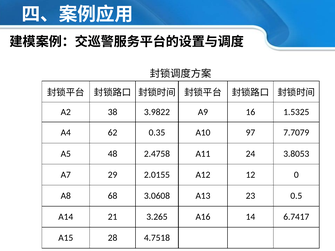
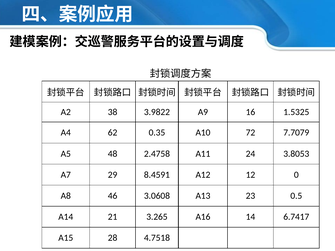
97: 97 -> 72 (250, 133)
2.0155: 2.0155 -> 8.4591 (157, 175)
68: 68 -> 46 (113, 196)
